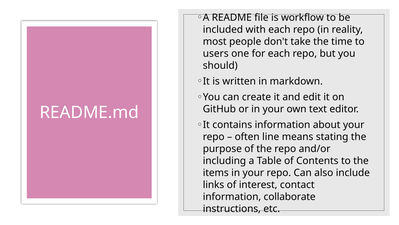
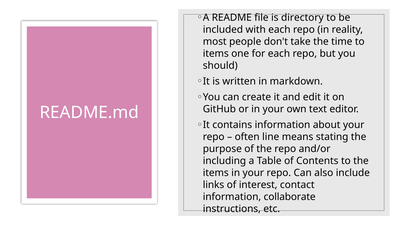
workflow: workflow -> directory (302, 18)
users: users -> items (216, 53)
